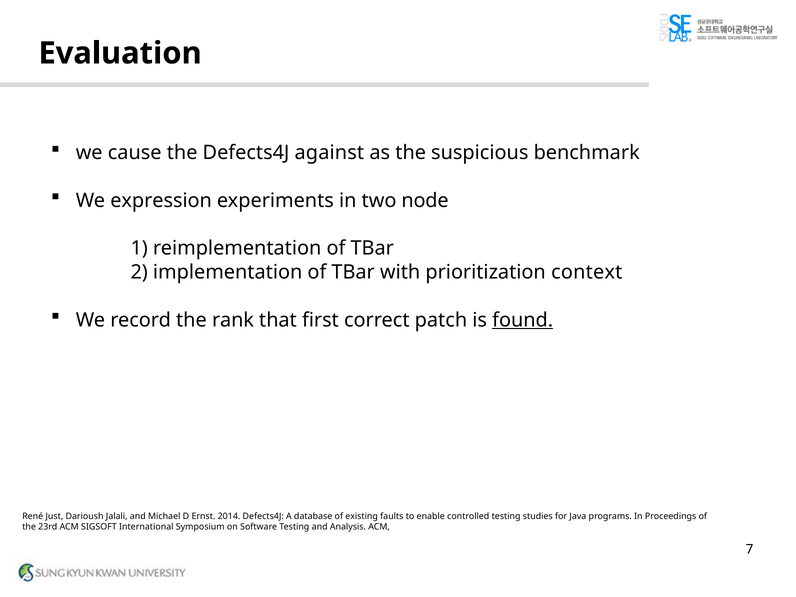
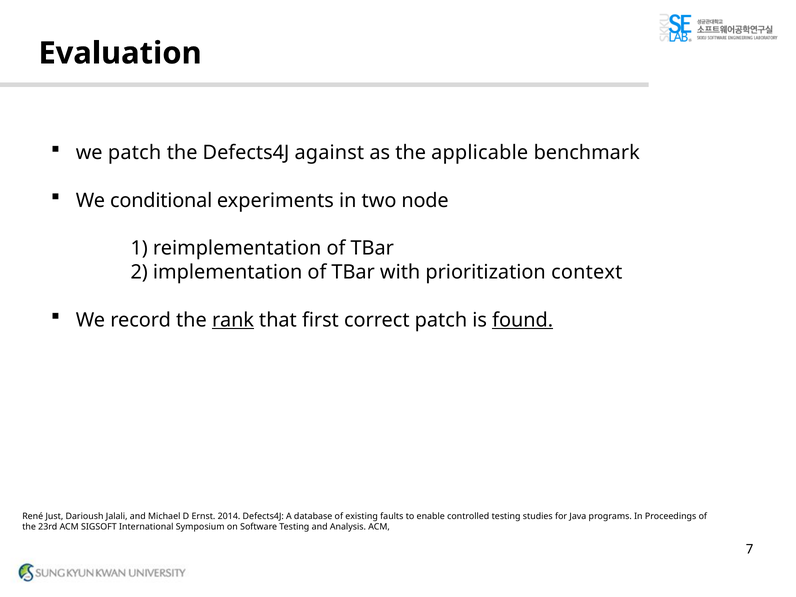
we cause: cause -> patch (135, 153)
suspicious: suspicious -> applicable (480, 153)
expression: expression -> conditional (161, 201)
rank underline: none -> present (233, 320)
